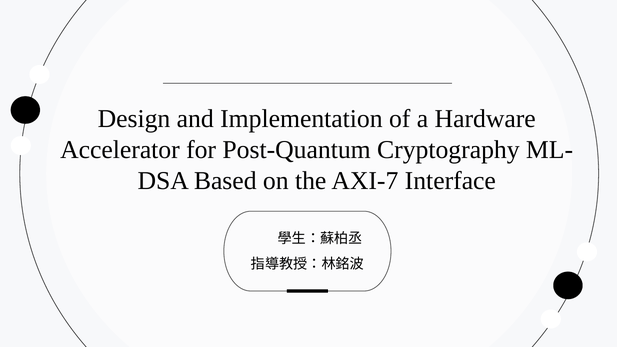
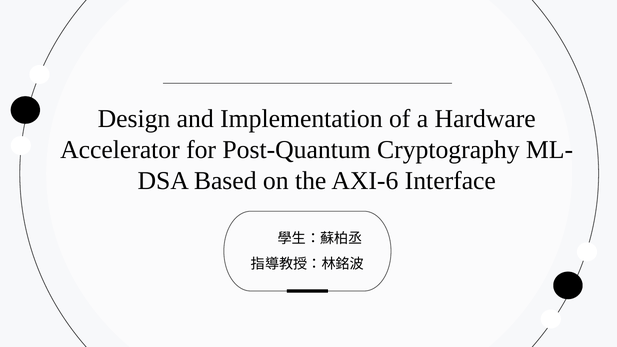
AXI-7: AXI-7 -> AXI-6 (365, 181)
